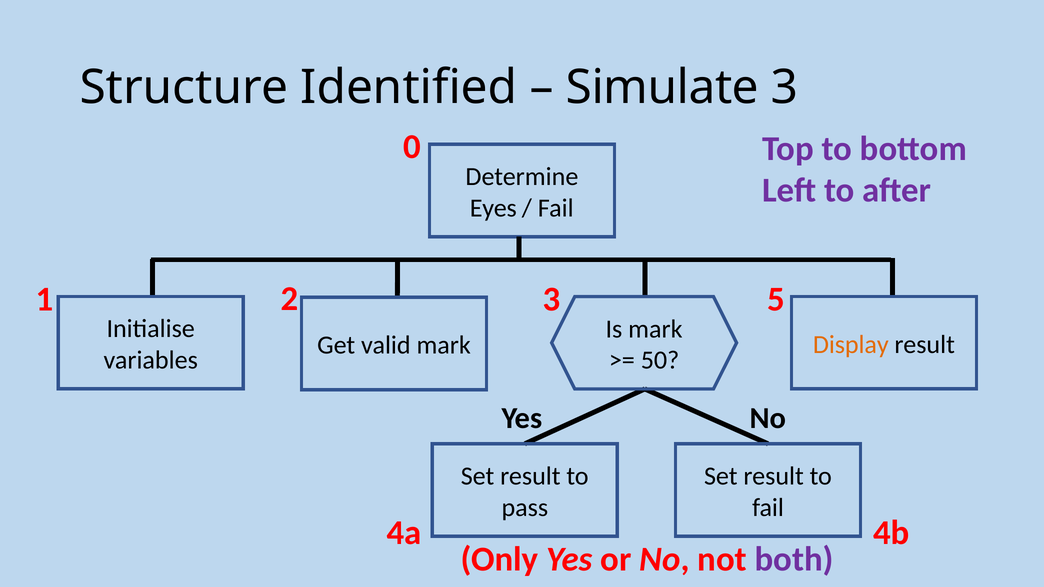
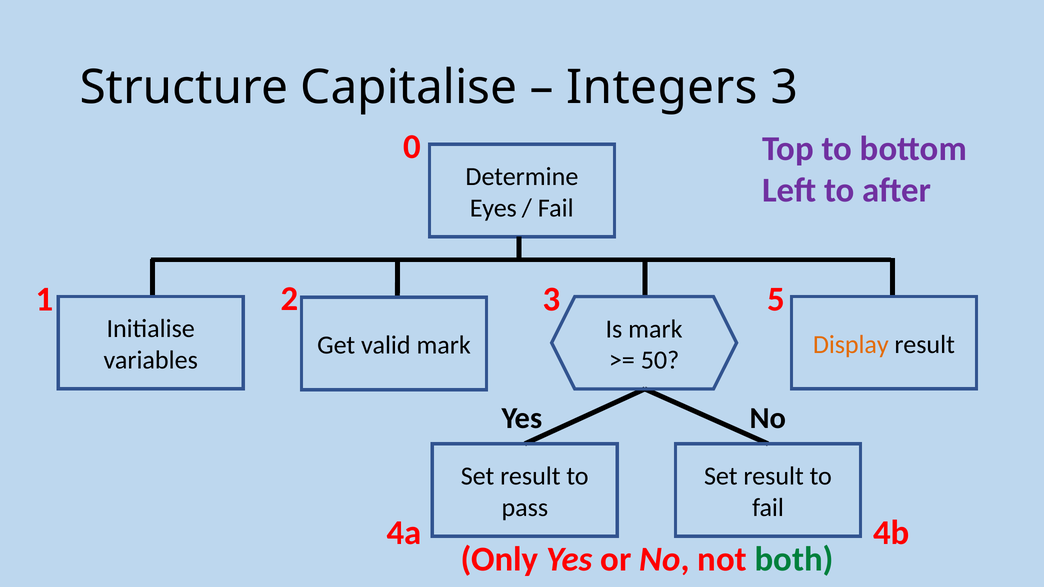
Identified: Identified -> Capitalise (409, 88)
Simulate: Simulate -> Integers (662, 88)
both colour: purple -> green (794, 560)
